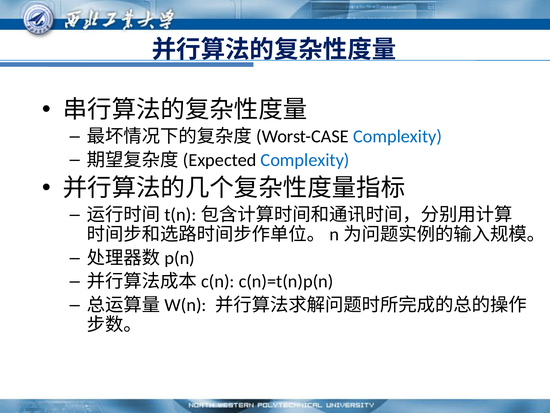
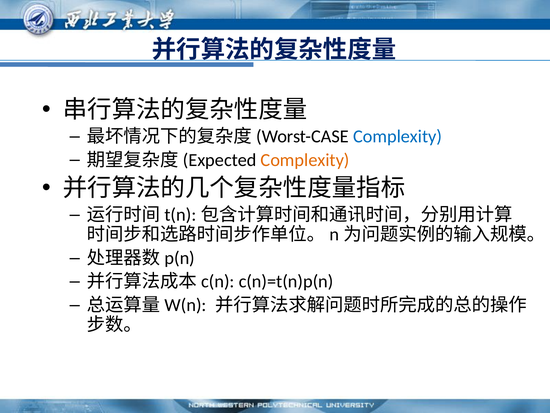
Complexity colour: blue -> orange (305, 160)
